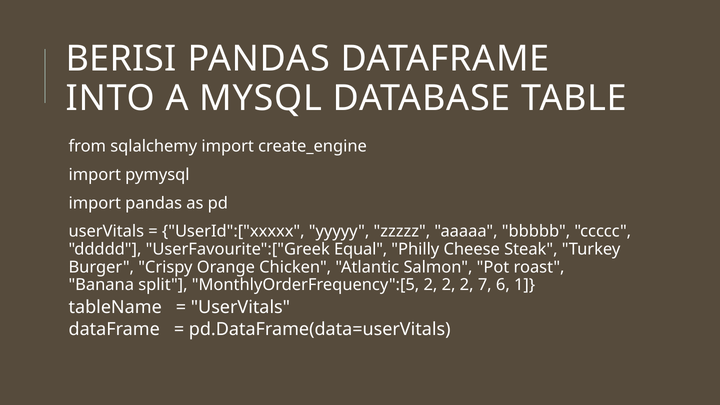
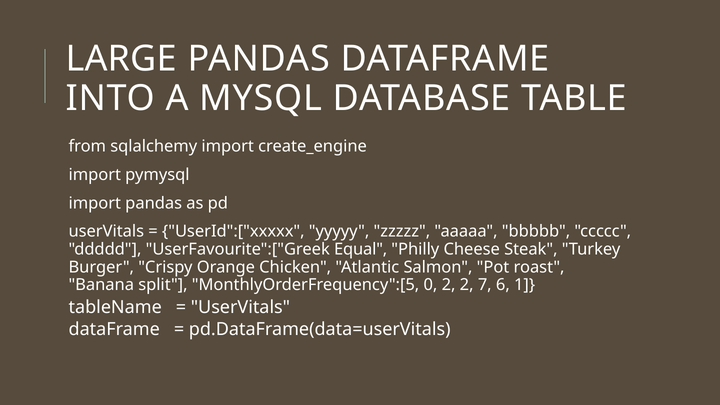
BERISI: BERISI -> LARGE (121, 59)
MonthlyOrderFrequency":[5 2: 2 -> 0 (430, 285)
